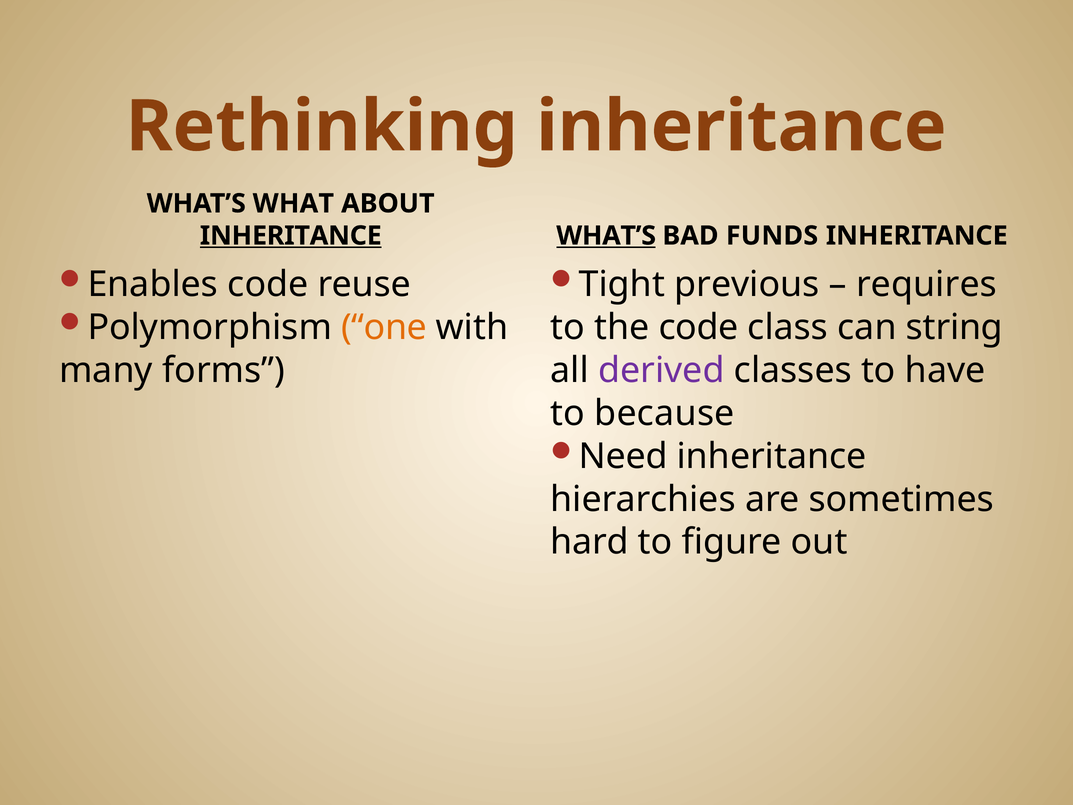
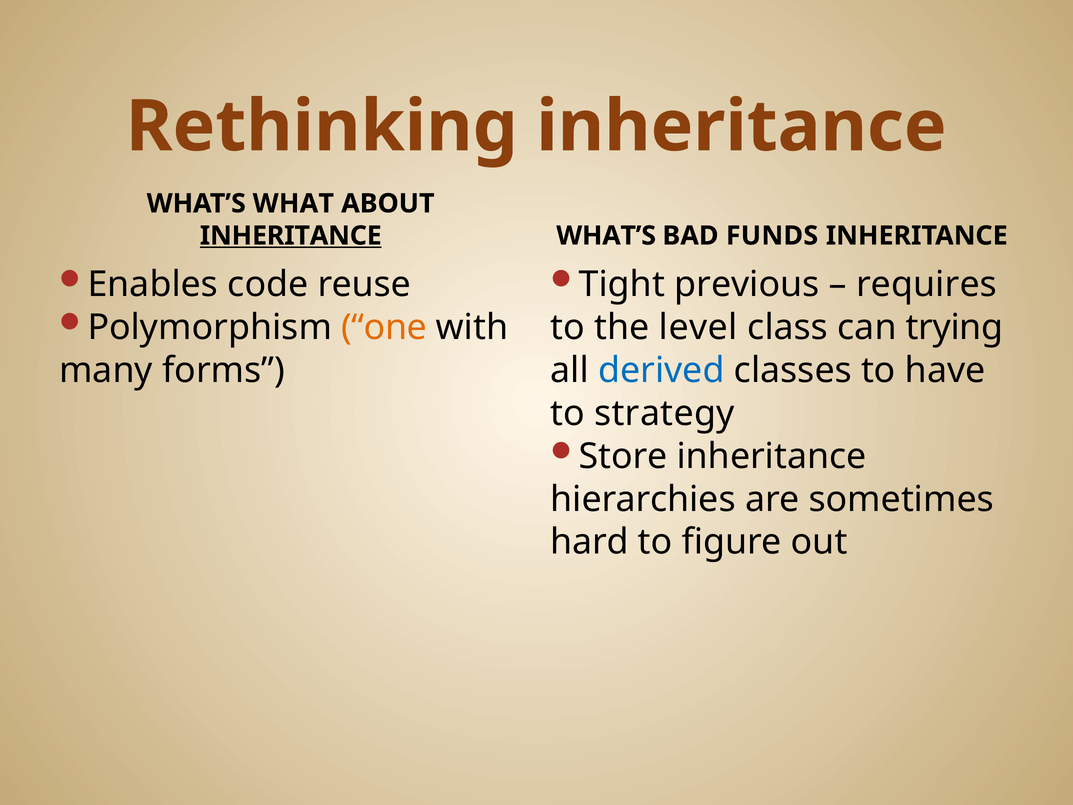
WHAT’S underline: present -> none (606, 236)
the code: code -> level (698, 327)
string: string -> trying (954, 327)
derived colour: purple -> blue (661, 370)
because: because -> strategy (664, 413)
Need: Need -> Store (623, 456)
